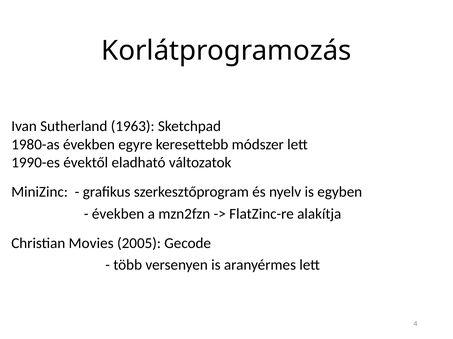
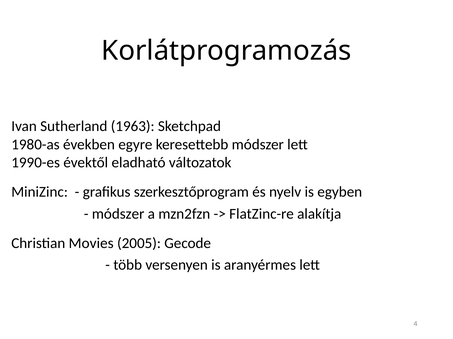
években: években -> módszer (118, 214)
